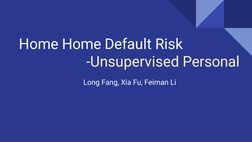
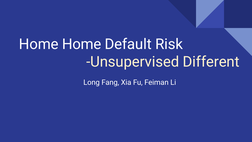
Personal: Personal -> Different (211, 62)
